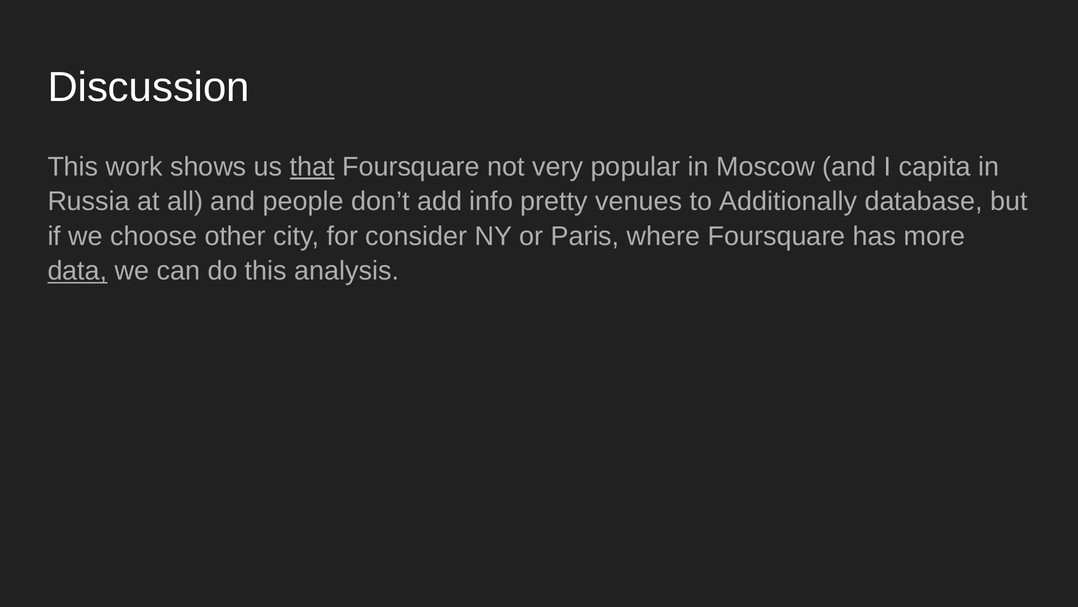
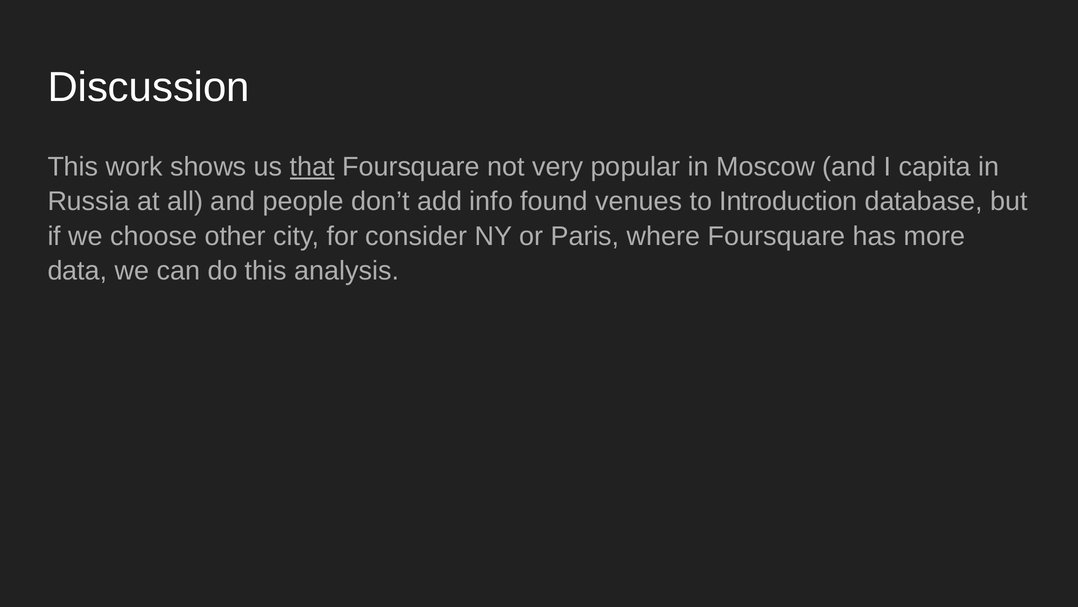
pretty: pretty -> found (554, 201)
Additionally: Additionally -> Introduction (788, 201)
data underline: present -> none (77, 271)
